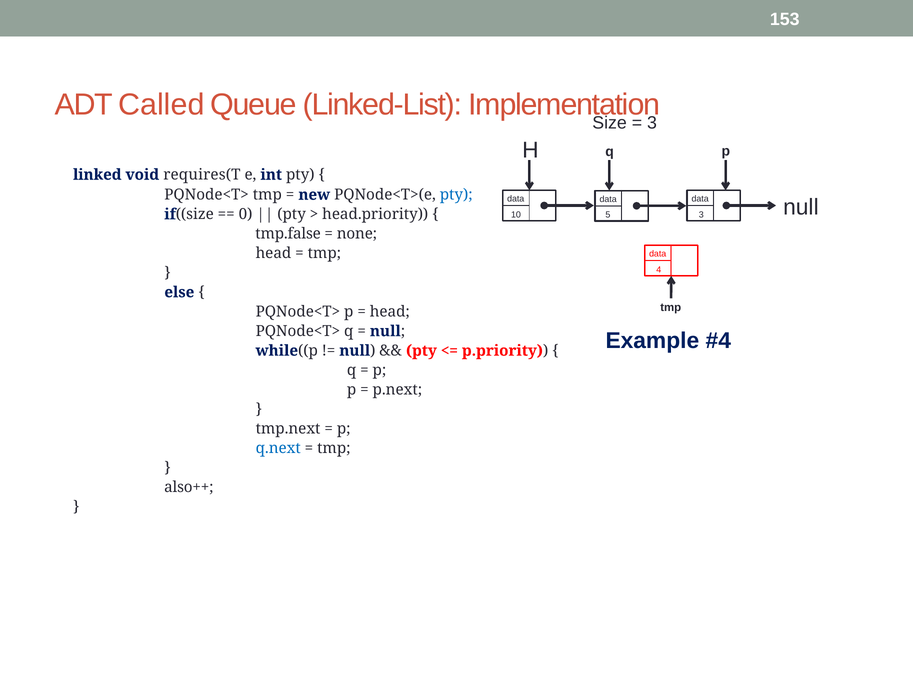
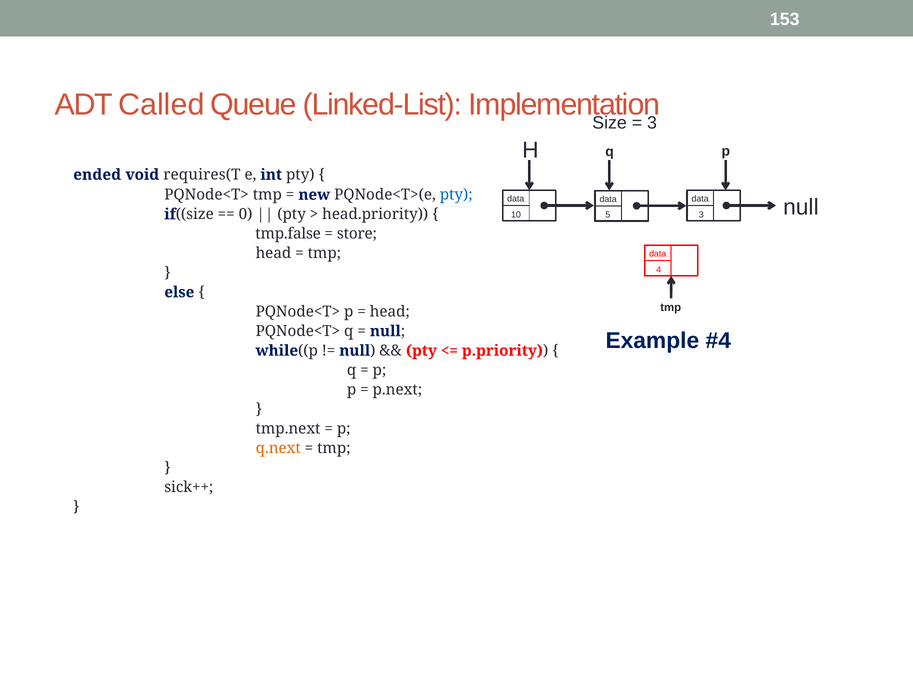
linked: linked -> ended (97, 175)
none: none -> store (357, 234)
q.next colour: blue -> orange (278, 448)
also++: also++ -> sick++ (189, 487)
